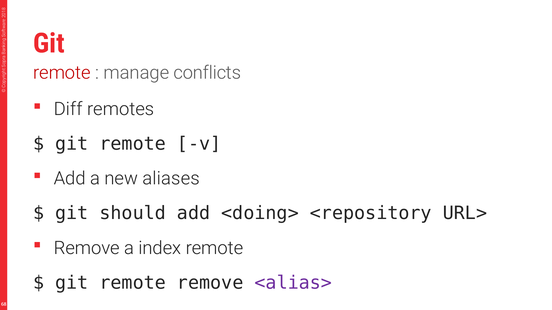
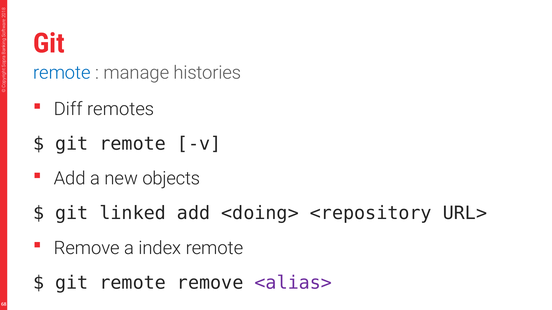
remote colour: red -> blue (62, 73)
conflicts: conflicts -> histories (207, 73)
aliases: aliases -> objects (171, 179)
should: should -> linked (133, 214)
